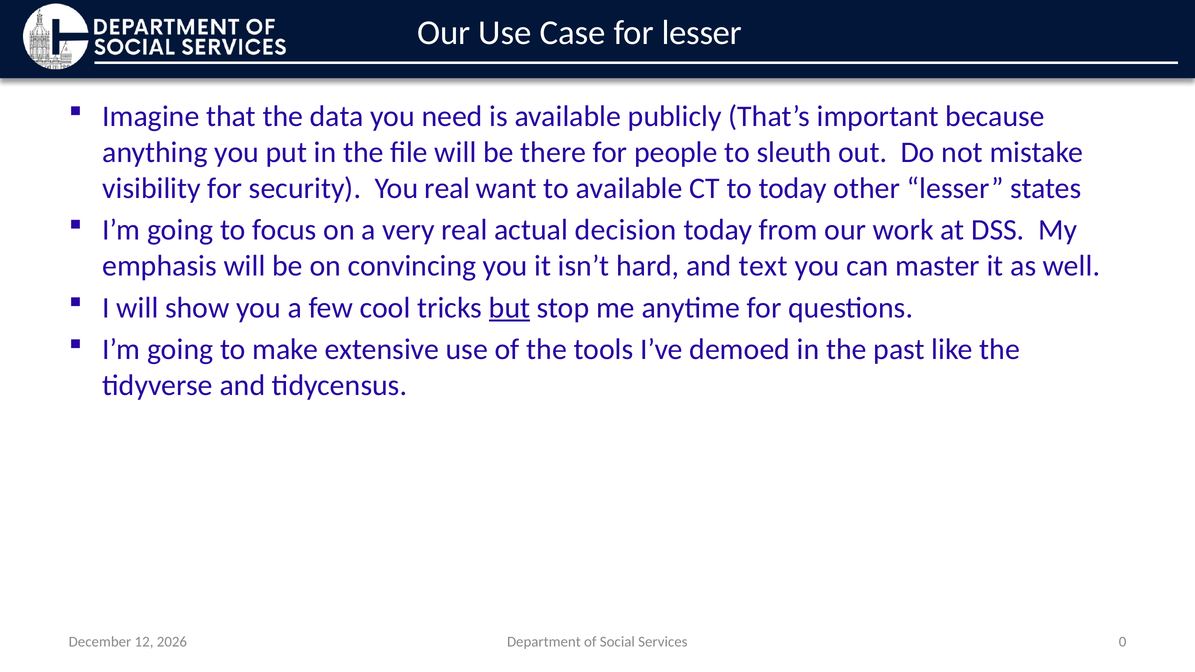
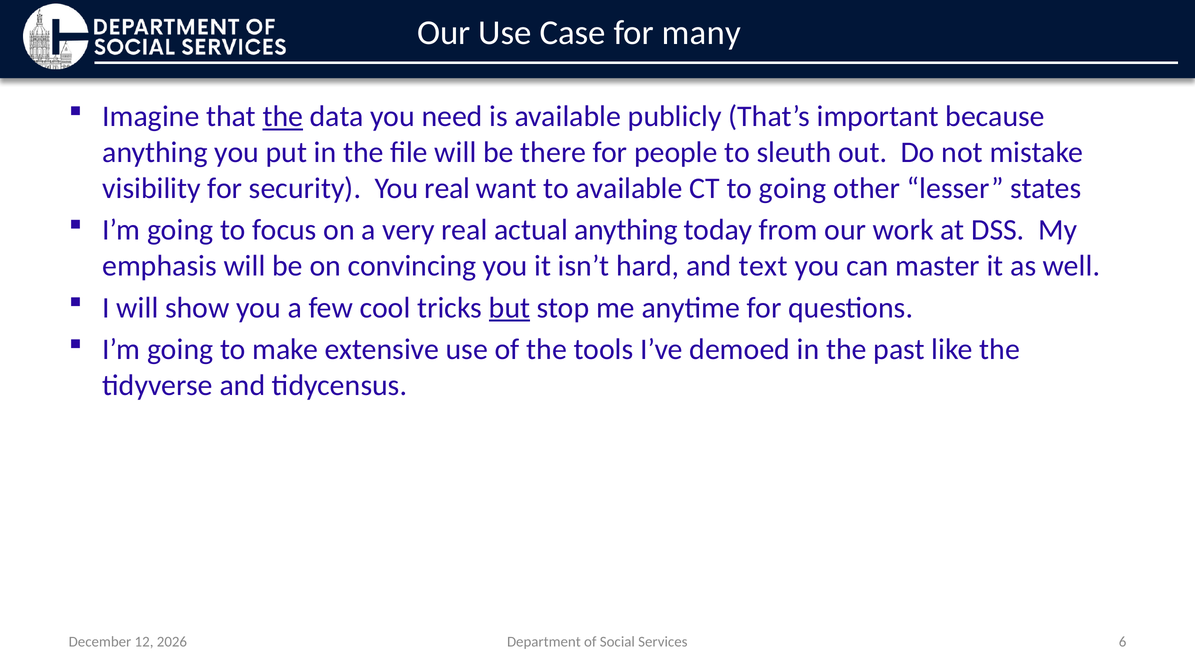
for lesser: lesser -> many (702, 33)
the underline: none -> present (283, 117)
to today: today -> going (793, 188)
actual decision: decision -> anything (626, 230)
0: 0 -> 6 (1123, 642)
